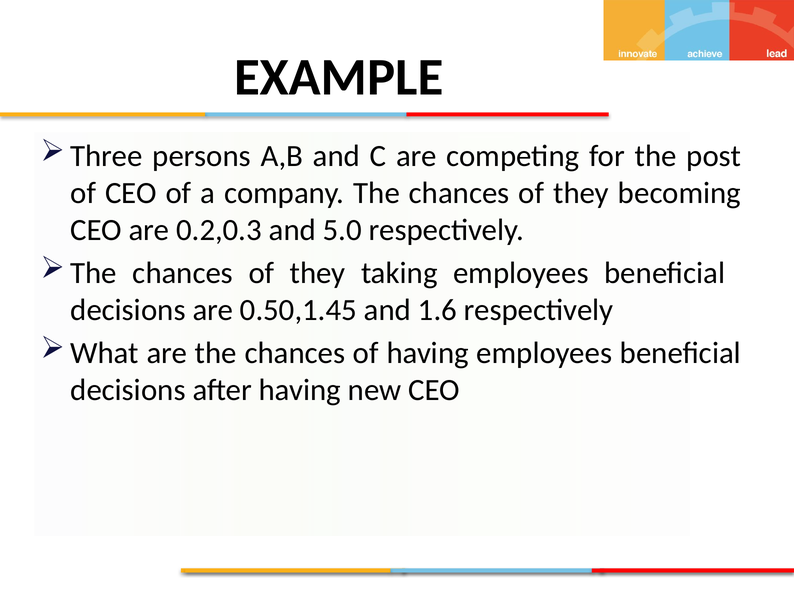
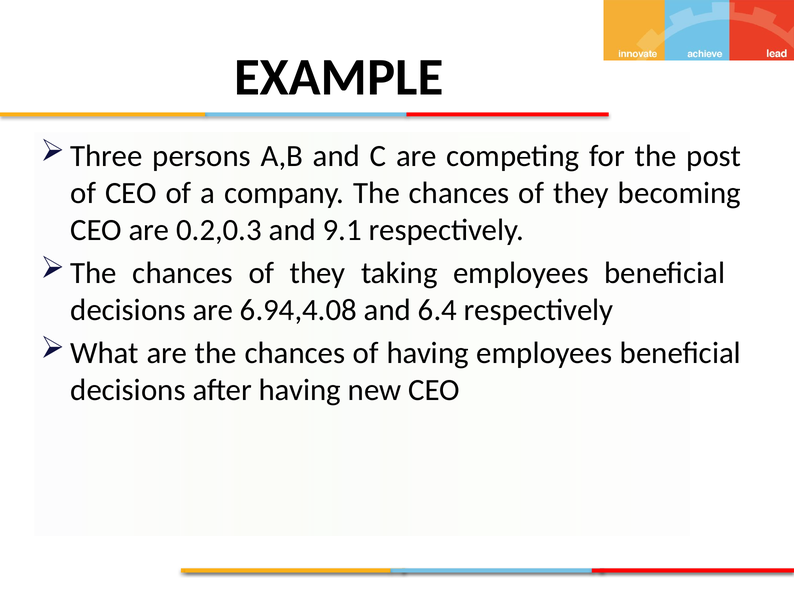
5.0: 5.0 -> 9.1 (342, 230)
0.50,1.45: 0.50,1.45 -> 6.94,4.08 (298, 310)
1.6: 1.6 -> 6.4 (437, 310)
